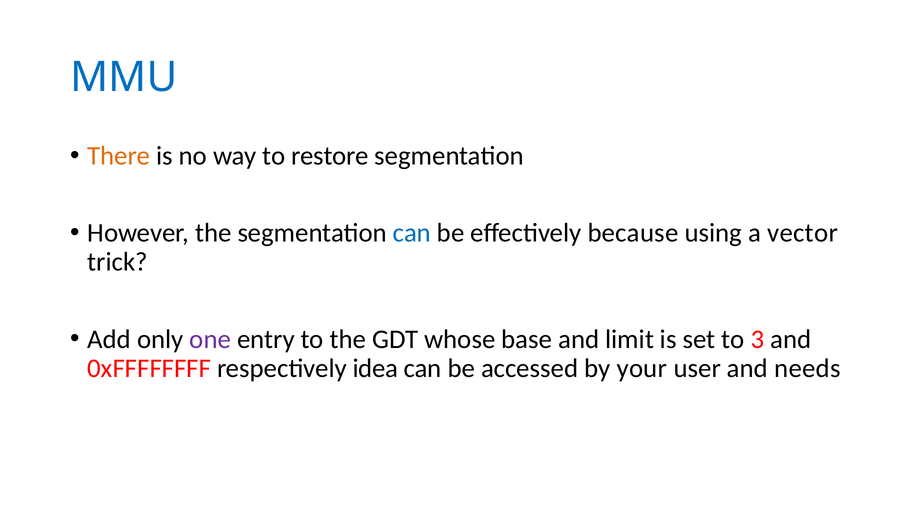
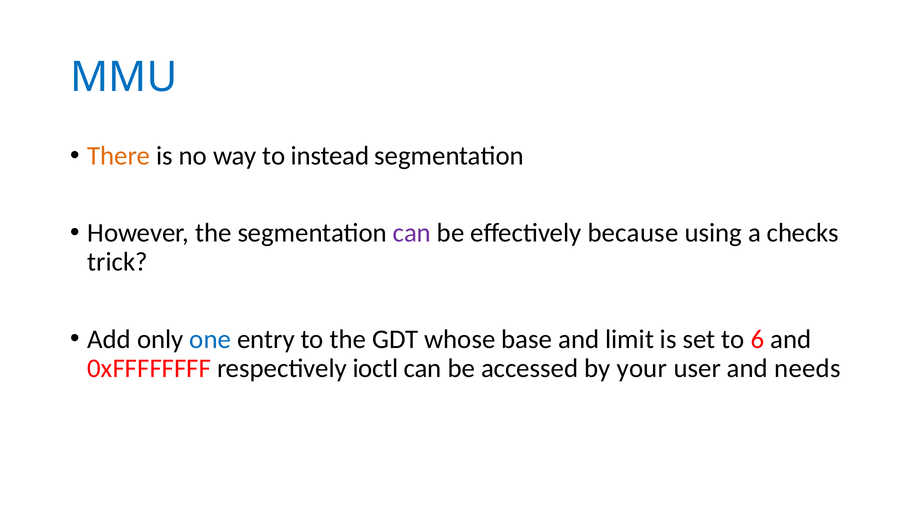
restore: restore -> instead (330, 156)
can colour: blue -> purple (412, 233)
vector: vector -> checks (803, 233)
one colour: purple -> blue (210, 339)
3: 3 -> 6 (758, 339)
idea: idea -> ioctl (375, 368)
